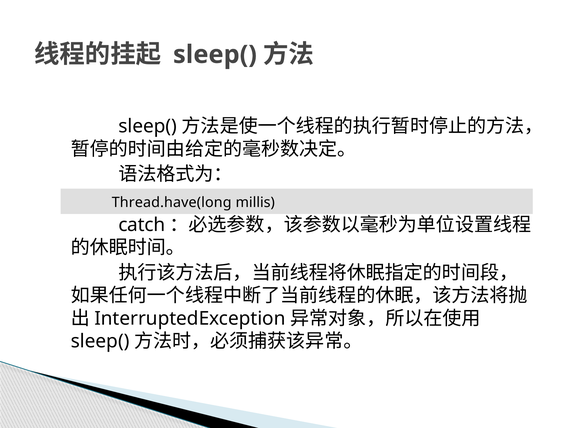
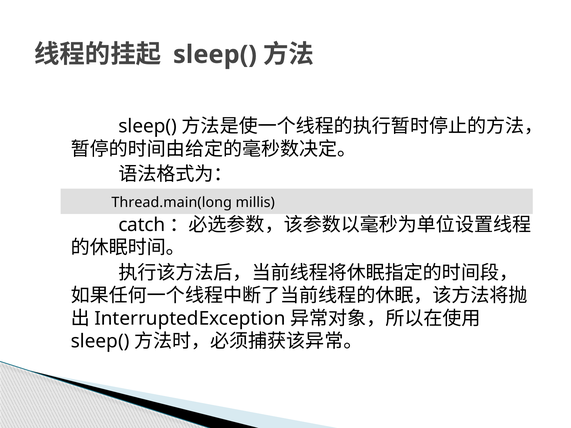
Thread.have(long: Thread.have(long -> Thread.main(long (172, 202)
